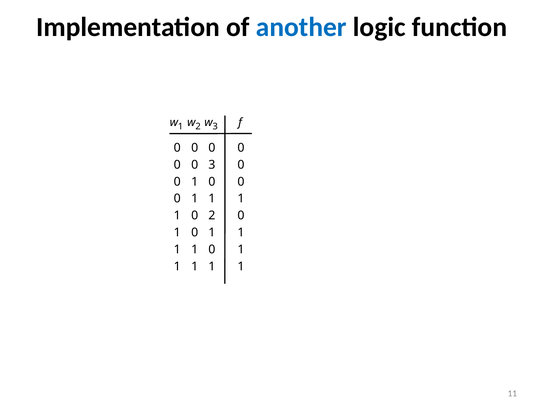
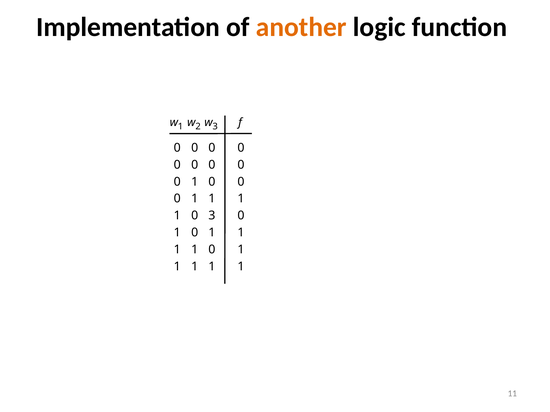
another colour: blue -> orange (301, 27)
3: 3 -> 0 (212, 165)
0 2: 2 -> 3 (212, 216)
